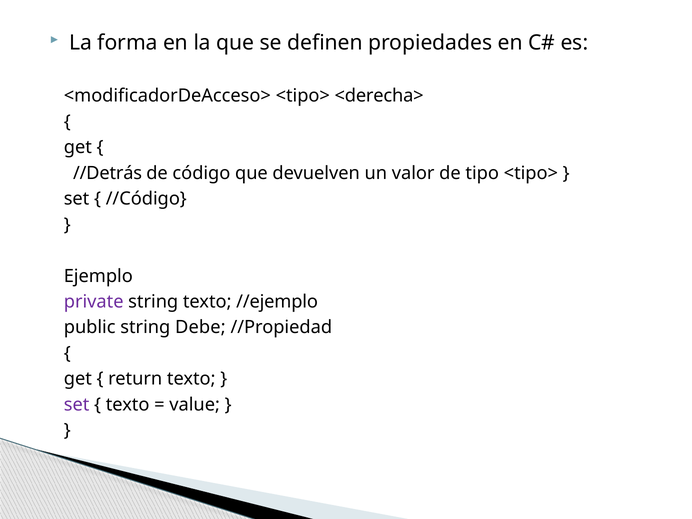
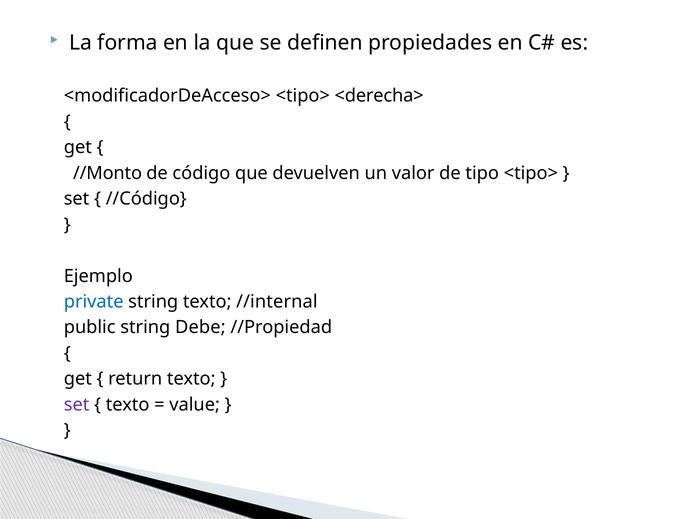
//Detrás: //Detrás -> //Monto (108, 173)
private colour: purple -> blue (94, 302)
//ejemplo: //ejemplo -> //internal (277, 302)
